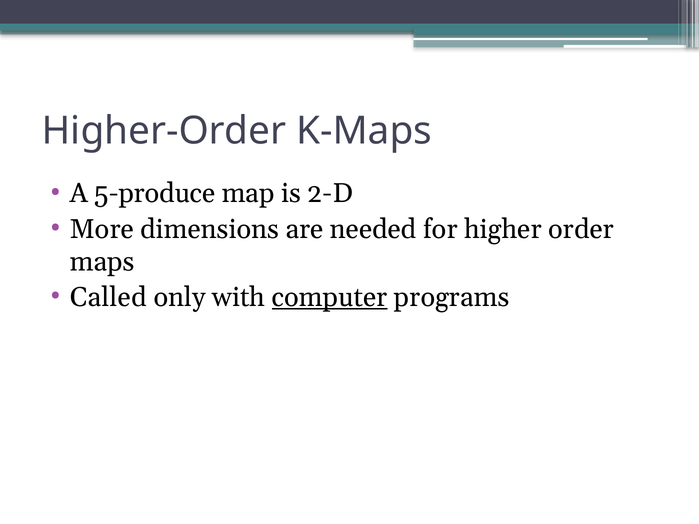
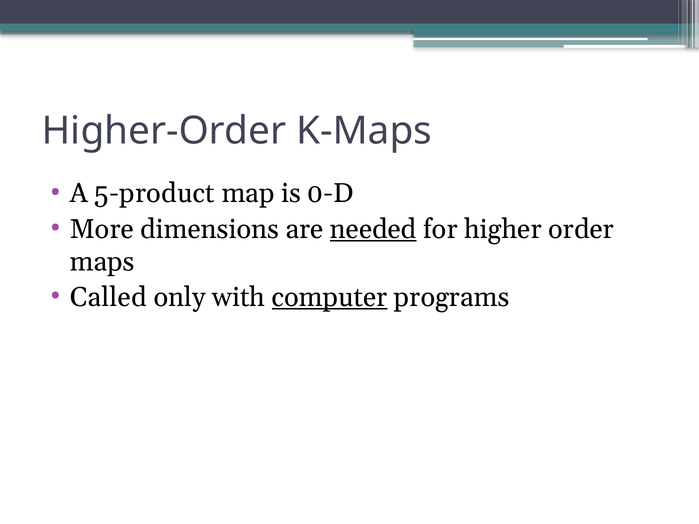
5-produce: 5-produce -> 5-product (155, 194)
2-D: 2-D -> 0-D (330, 194)
needed underline: none -> present (373, 229)
